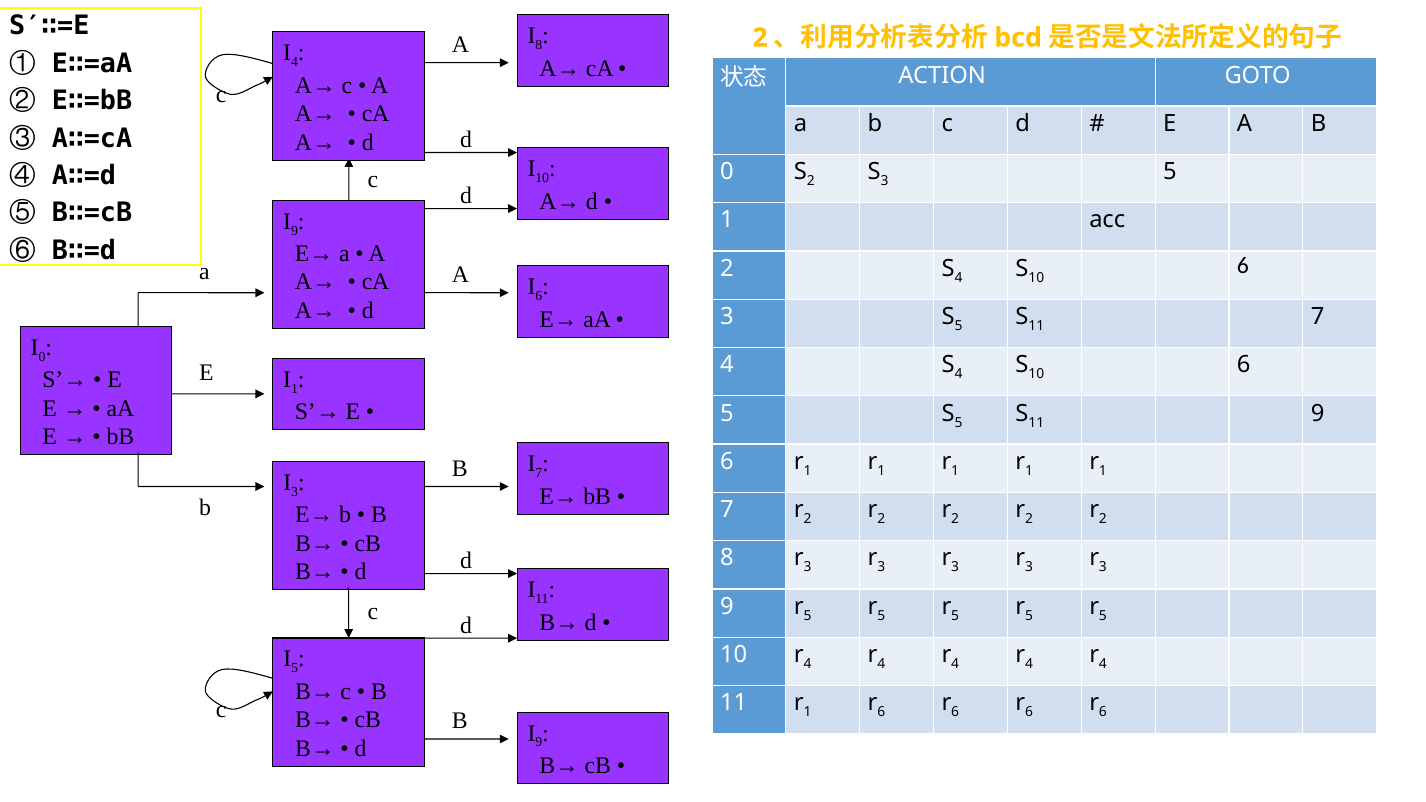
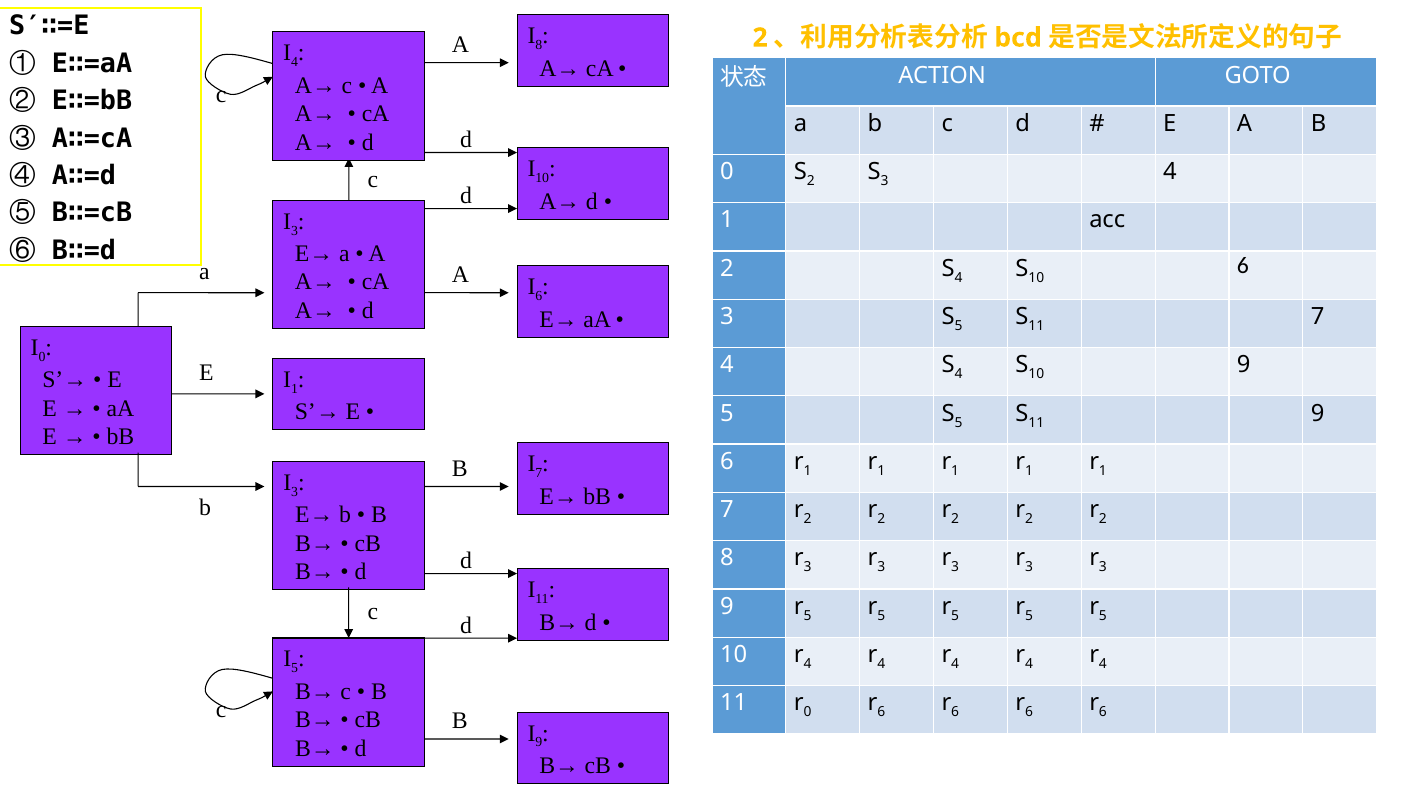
3 5: 5 -> 4 (1170, 172)
9: 9 -> 3 (295, 230)
6: 6 -> 9 (1244, 365)
1: 1 -> 0 (807, 712)
